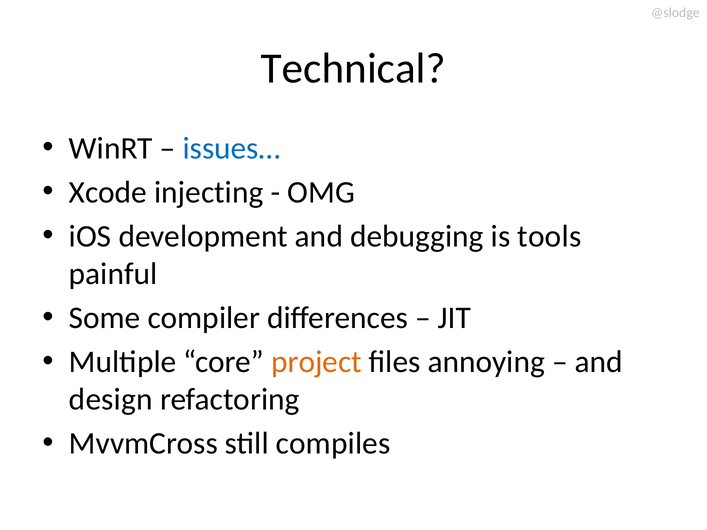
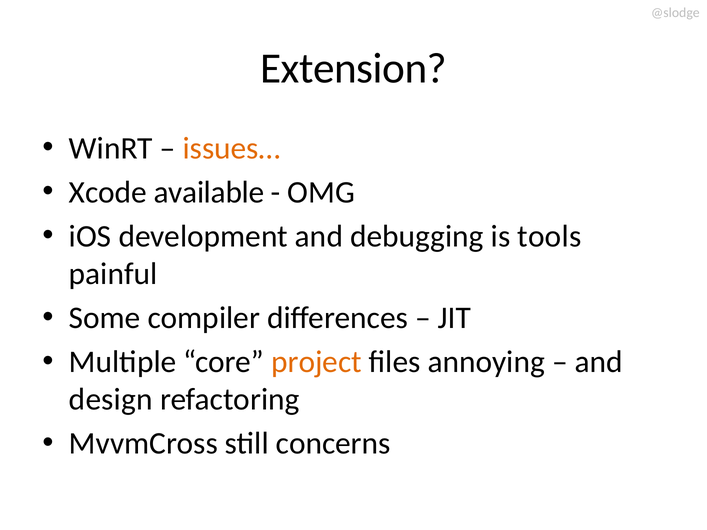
Technical: Technical -> Extension (354, 68)
issues… colour: blue -> orange (231, 148)
injecting: injecting -> available (209, 192)
compiles: compiles -> concerns (333, 444)
